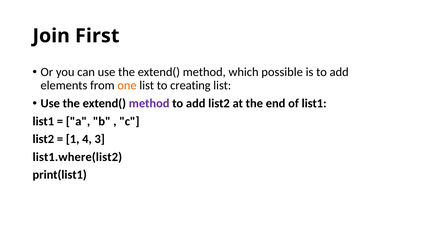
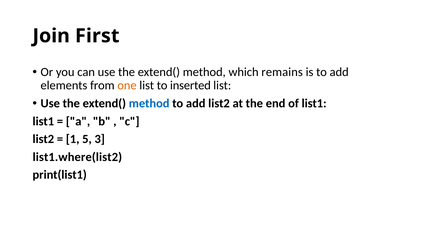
possible: possible -> remains (282, 72)
creating: creating -> inserted (190, 86)
method colour: purple -> blue (149, 103)
4: 4 -> 5 (87, 139)
